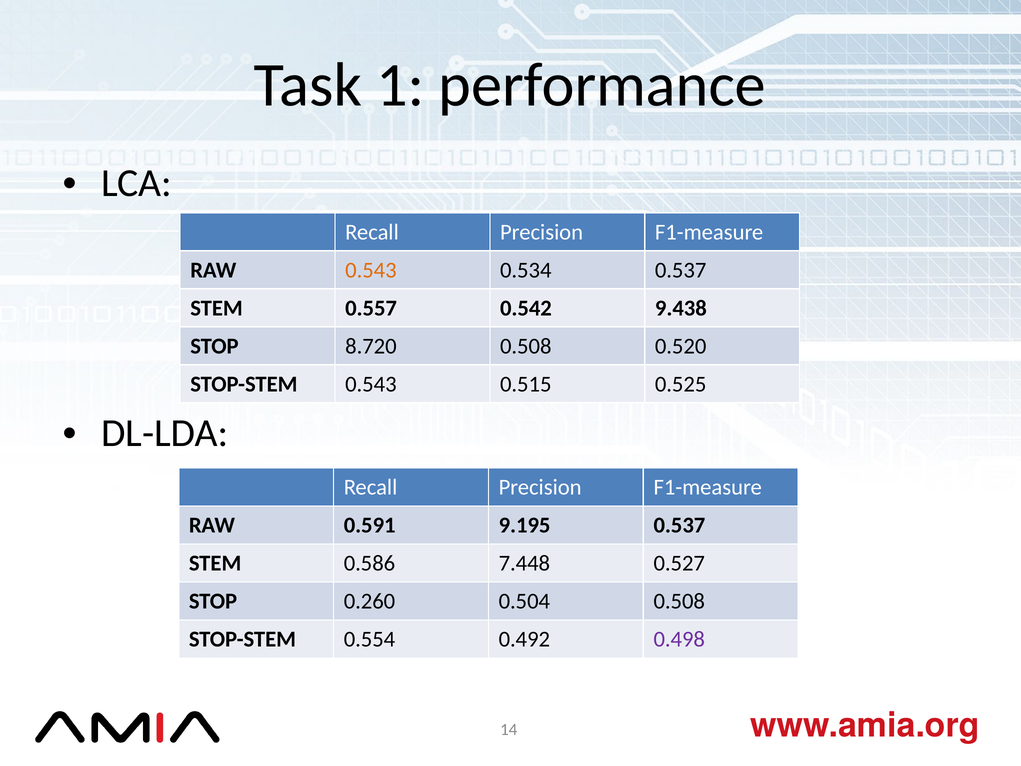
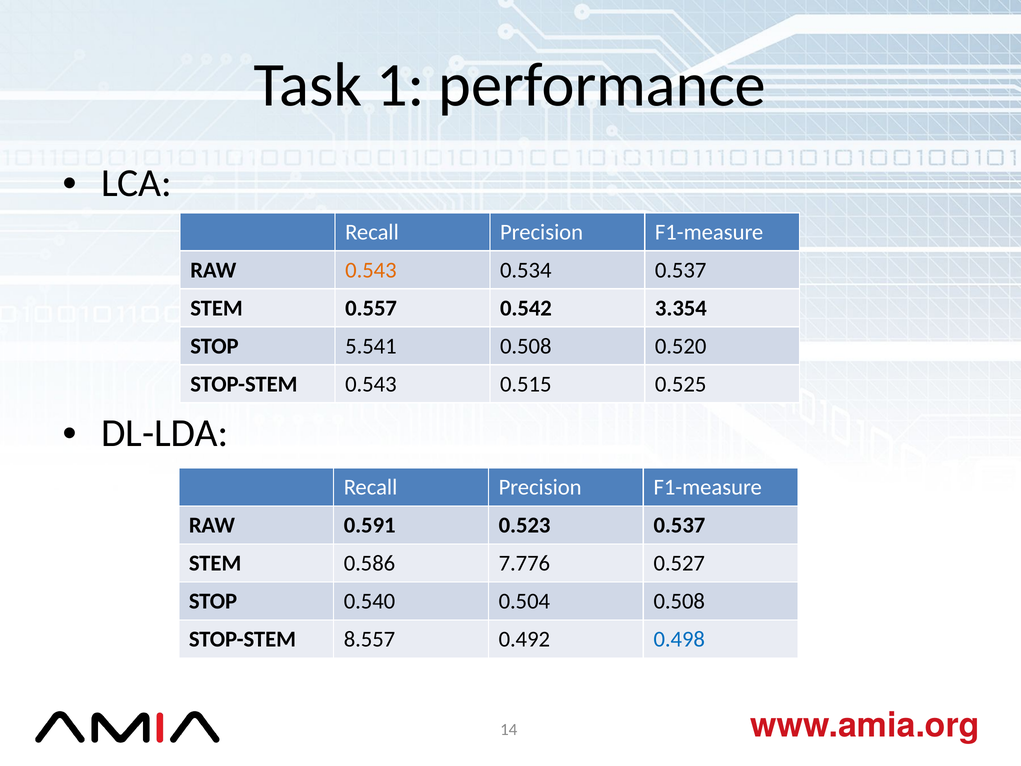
9.438: 9.438 -> 3.354 (681, 308)
8.720: 8.720 -> 5.541 (371, 346)
9.195: 9.195 -> 0.523 (525, 525)
7.448: 7.448 -> 7.776 (524, 563)
0.260: 0.260 -> 0.540 (369, 601)
0.554: 0.554 -> 8.557 (369, 639)
0.498 colour: purple -> blue (679, 639)
